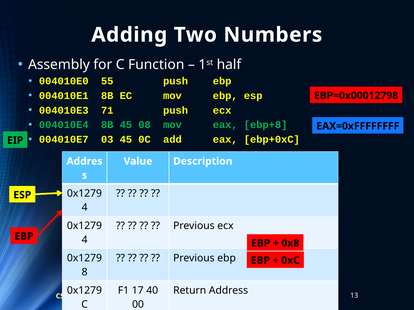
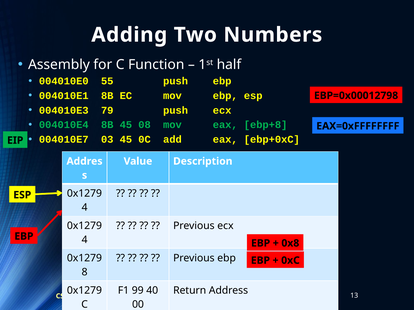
71: 71 -> 79 (107, 110)
17: 17 -> 99 (138, 291)
